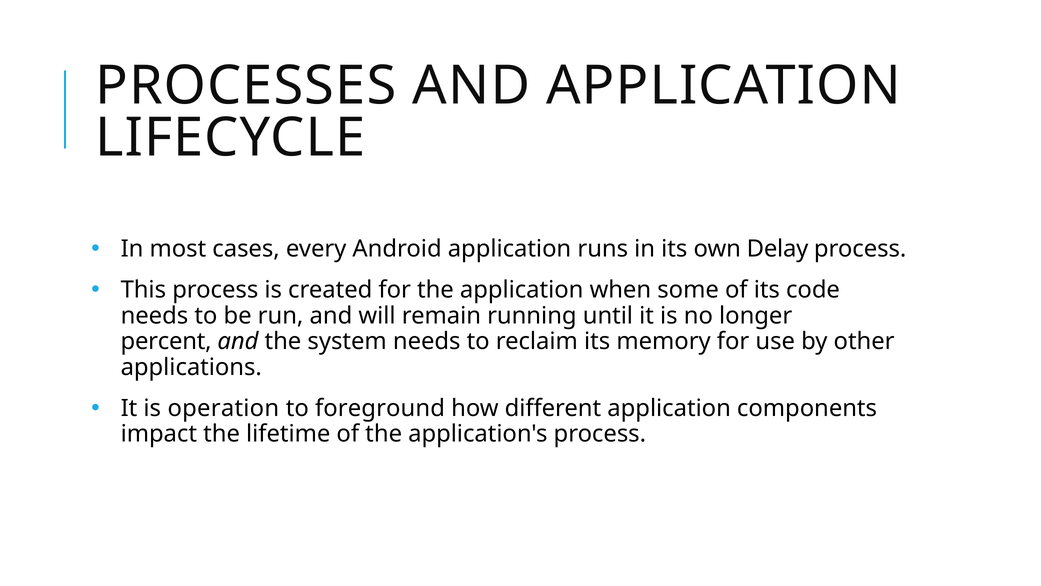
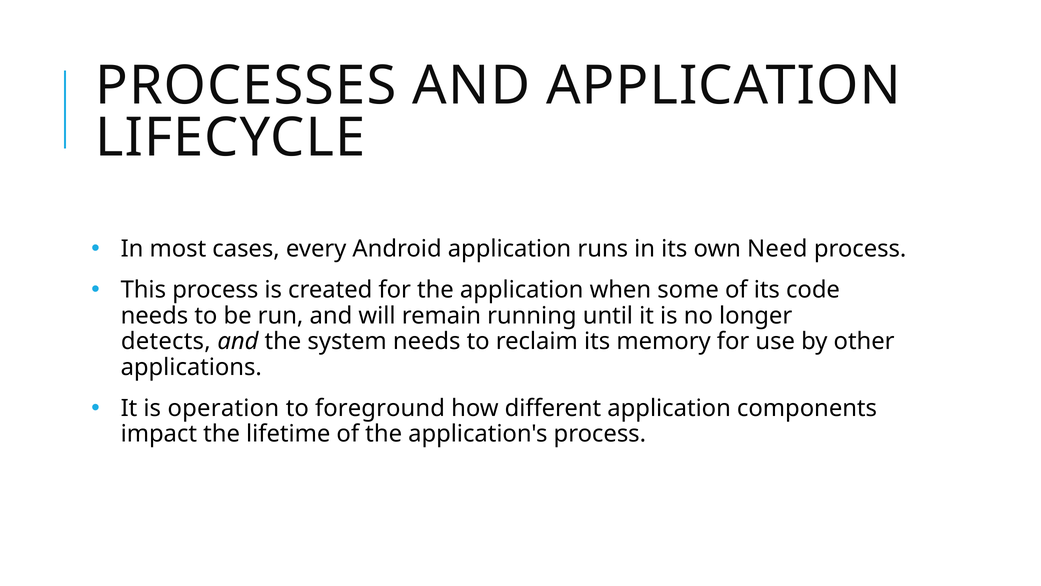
Delay: Delay -> Need (777, 249)
percent: percent -> detects (166, 341)
